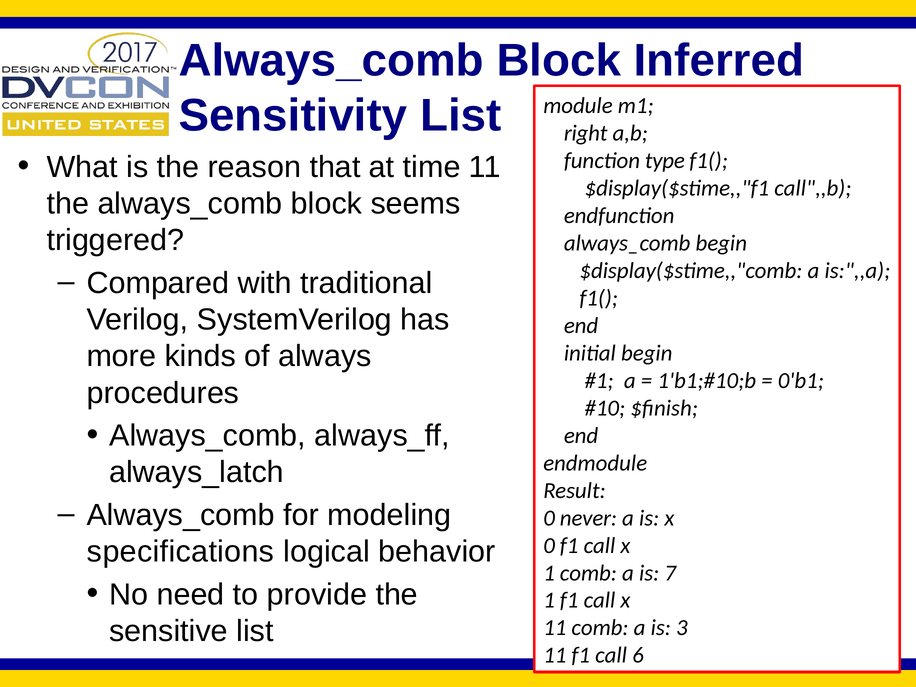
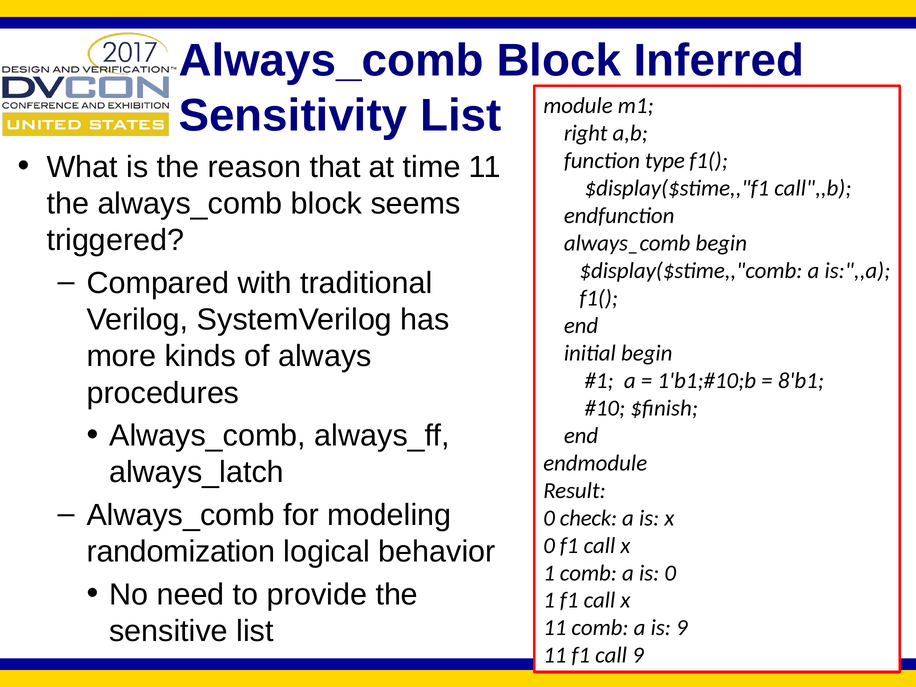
0'b1: 0'b1 -> 8'b1 (801, 381)
never: never -> check (588, 518)
specifications: specifications -> randomization (181, 552)
is 7: 7 -> 0 (670, 573)
is 3: 3 -> 9 (682, 628)
call 6: 6 -> 9 (638, 655)
